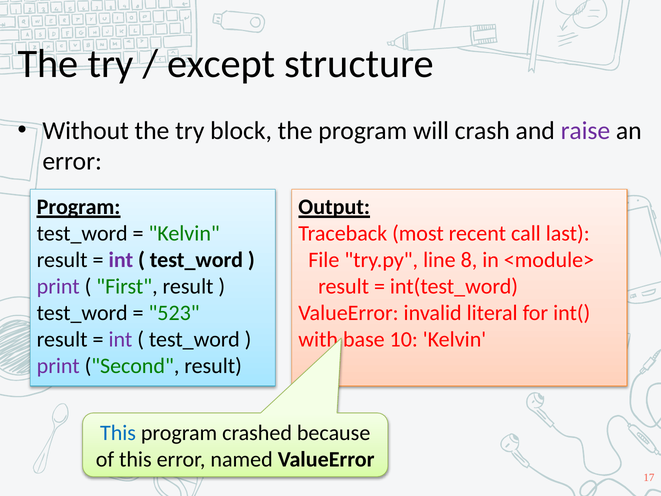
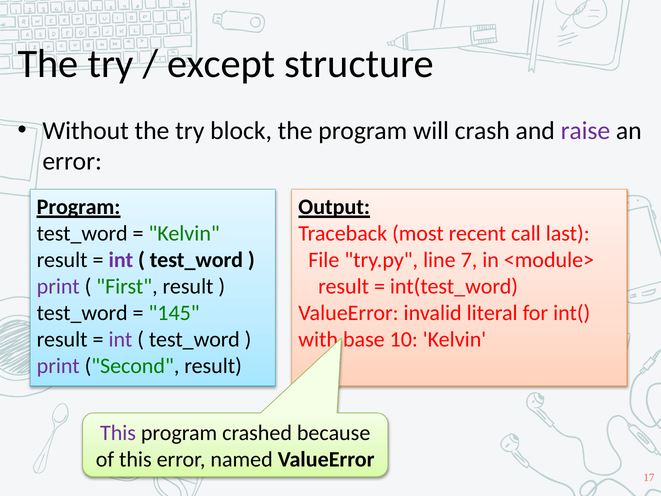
8: 8 -> 7 (469, 260)
523: 523 -> 145 (174, 313)
This colour: blue -> purple (118, 433)
